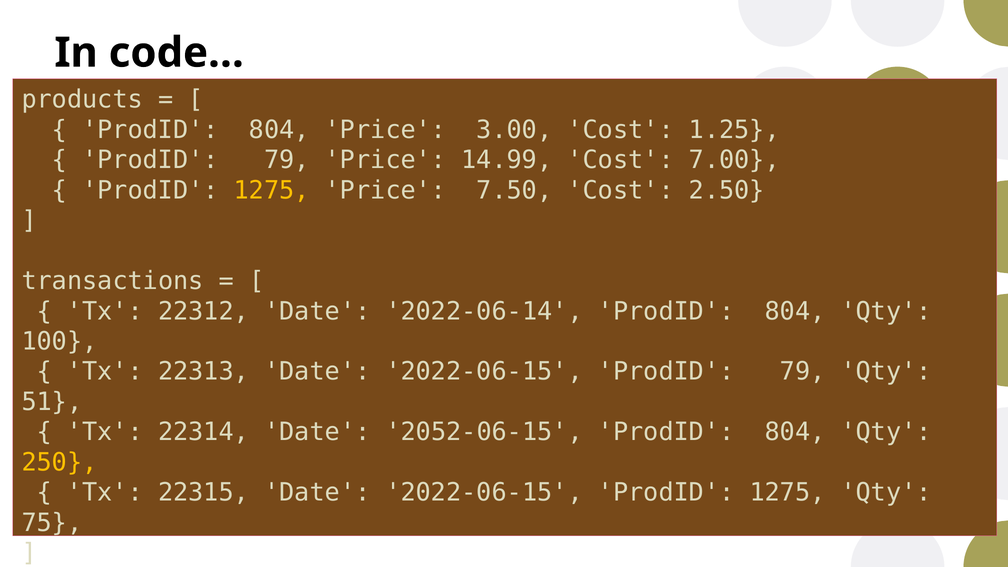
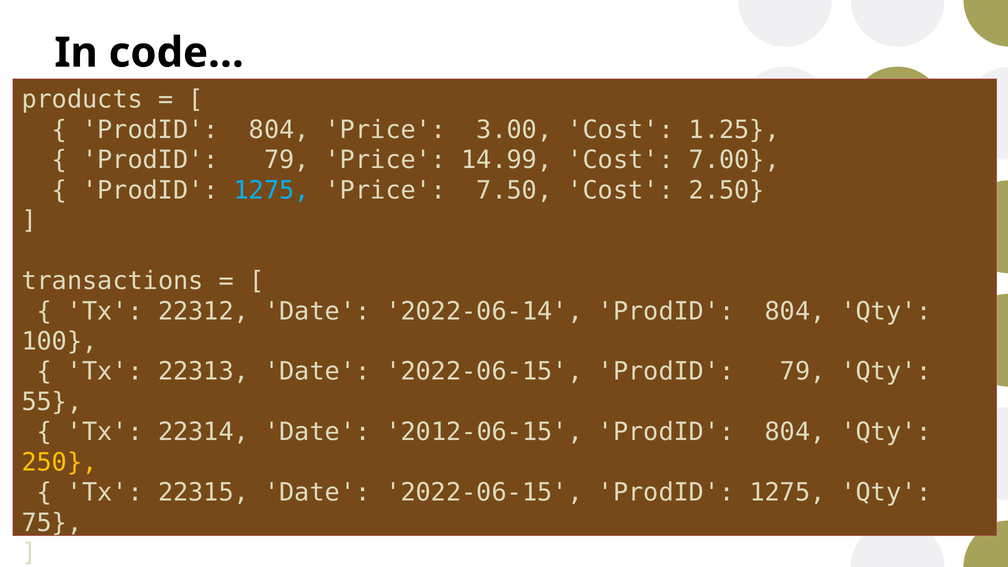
1275 colour: yellow -> light blue (272, 190)
51: 51 -> 55 (52, 402)
2052-06-15: 2052-06-15 -> 2012-06-15 (484, 432)
